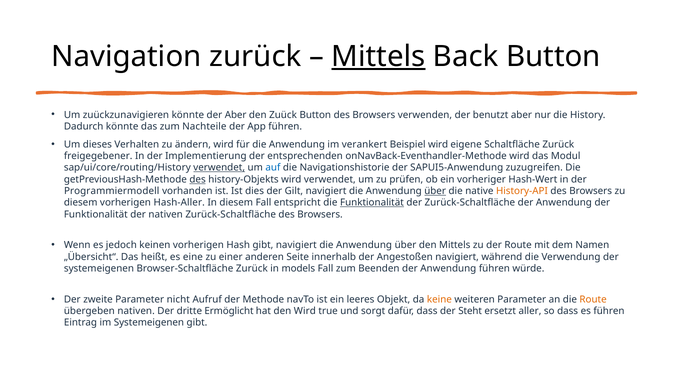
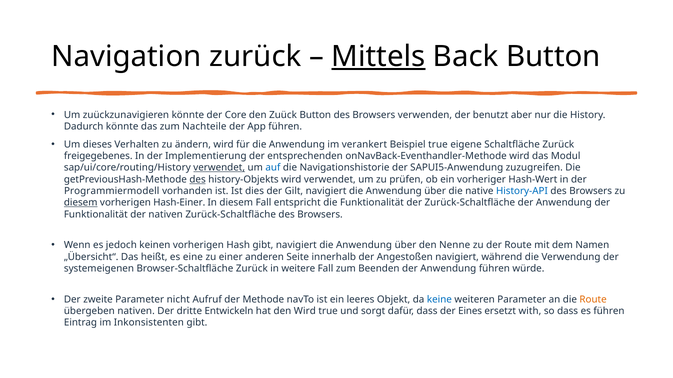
der Aber: Aber -> Core (236, 115)
Beispiel wird: wird -> true (438, 145)
freigegebener: freigegebener -> freigegebenes (98, 156)
über underline: present -> none (435, 191)
History-API colour: orange -> blue (522, 191)
diesem underline: none -> present (81, 203)
Hash-Aller: Hash-Aller -> Hash-Einer (179, 203)
Funktionalität underline: present -> none (372, 203)
den Mittels: Mittels -> Nenne (455, 246)
models: models -> weitere (298, 269)
keine colour: orange -> blue (439, 300)
Ermöglicht: Ermöglicht -> Entwickeln (229, 311)
Steht: Steht -> Eines (470, 311)
aller: aller -> with (530, 311)
im Systemeigenen: Systemeigenen -> Inkonsistenten (149, 323)
